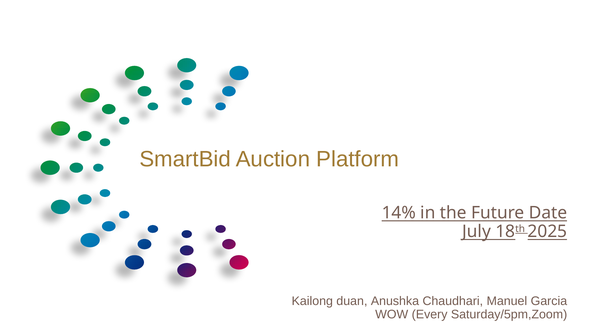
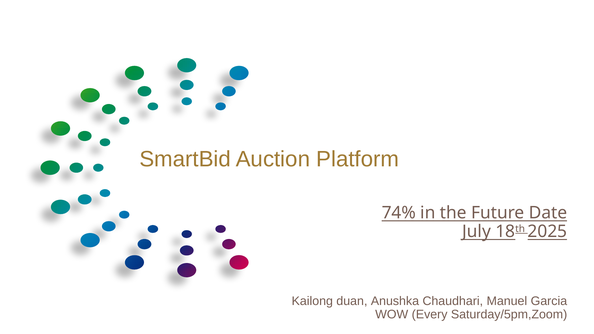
14%: 14% -> 74% (399, 213)
